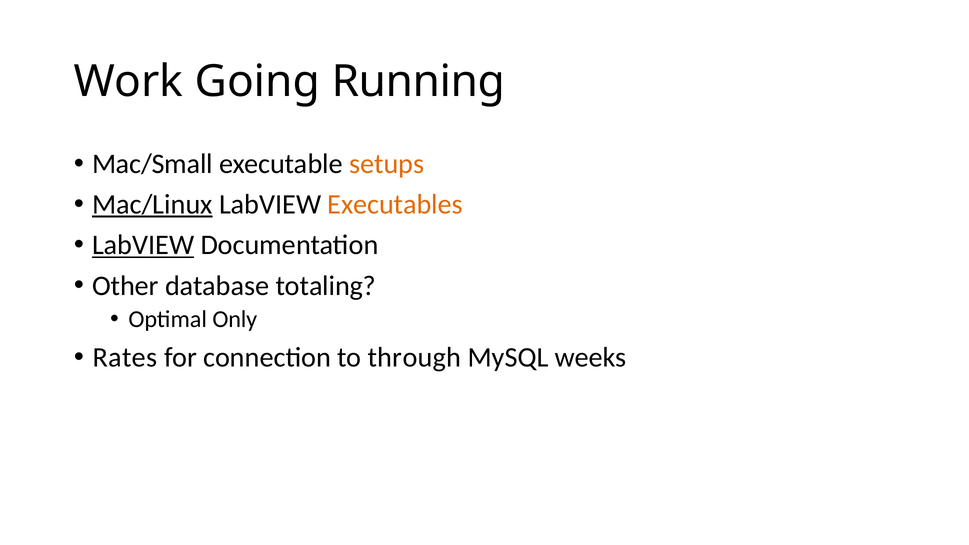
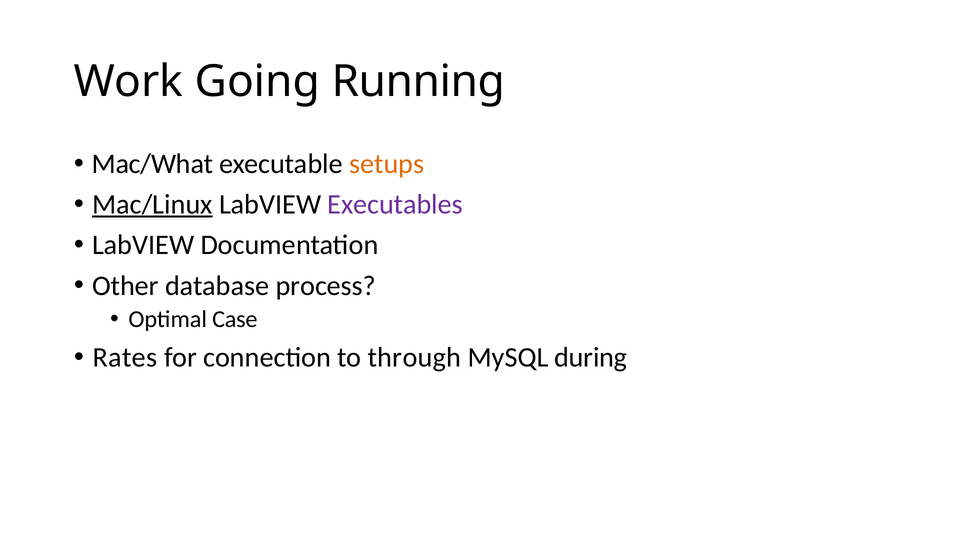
Mac/Small: Mac/Small -> Mac/What (152, 164)
Executables colour: orange -> purple (395, 204)
LabVIEW underline: present -> none (143, 245)
totaling: totaling -> process (326, 286)
Only: Only -> Case (235, 319)
weeks: weeks -> during (591, 358)
